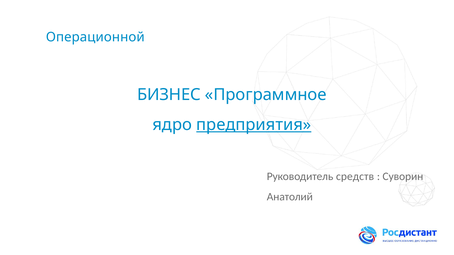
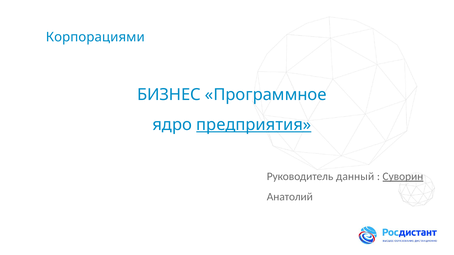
Операционной: Операционной -> Корпорациями (95, 37)
средств: средств -> данный (355, 177)
Суворин underline: none -> present (403, 177)
